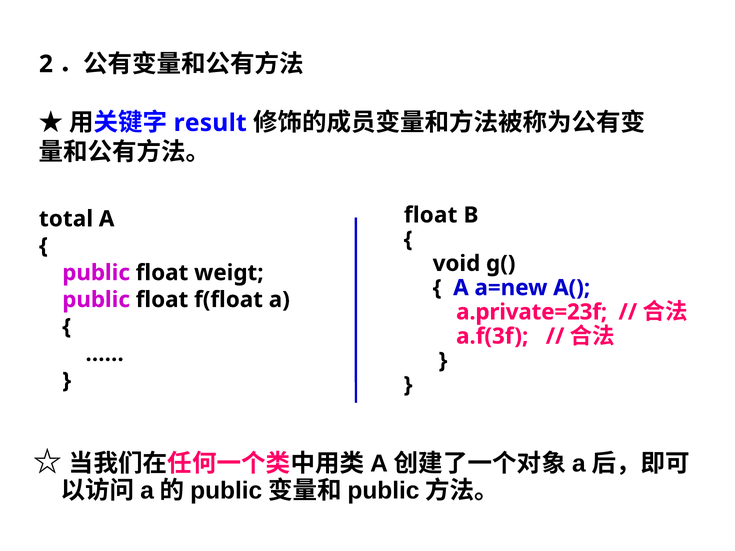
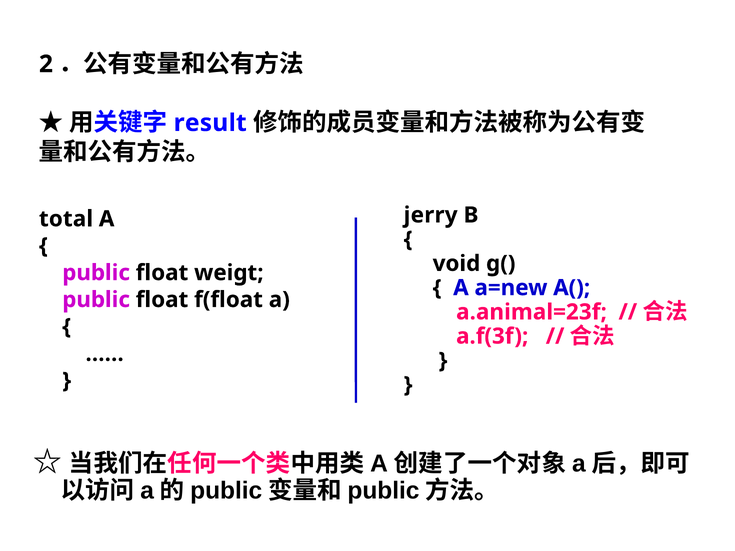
float: float -> jerry (431, 215)
a.private=23f: a.private=23f -> a.animal=23f (531, 312)
